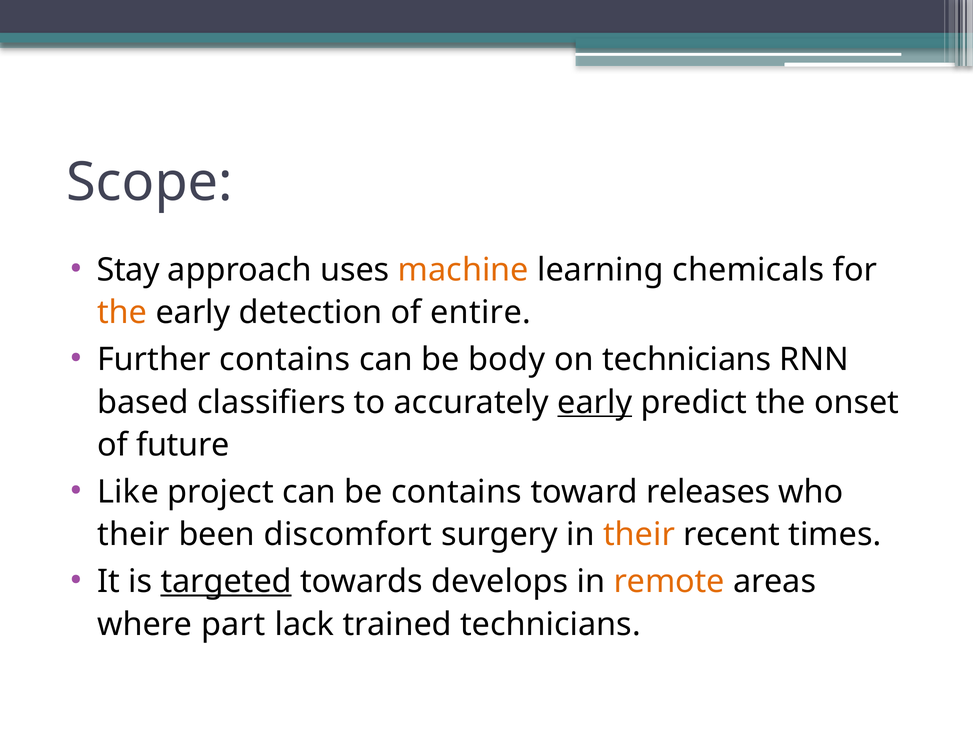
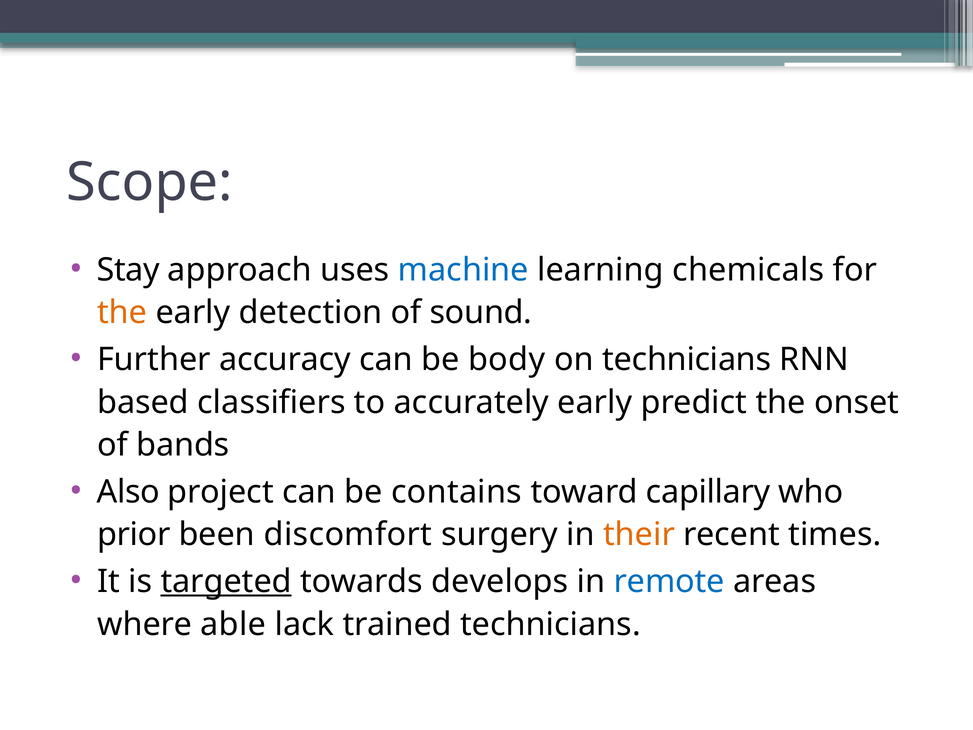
machine colour: orange -> blue (463, 270)
entire: entire -> sound (481, 313)
Further contains: contains -> accuracy (285, 359)
early underline: present -> none (595, 402)
future: future -> bands (183, 445)
Like: Like -> Also (128, 492)
releases: releases -> capillary (708, 492)
their: their -> prior (134, 535)
remote colour: orange -> blue (669, 581)
part: part -> able (233, 624)
